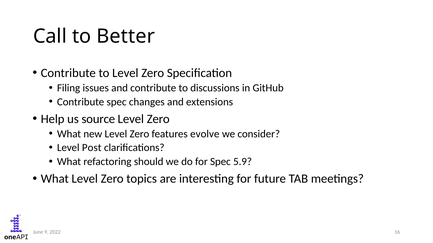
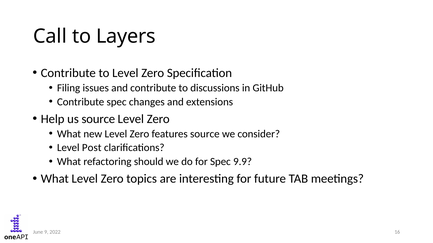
Better: Better -> Layers (126, 36)
features evolve: evolve -> source (205, 134)
5.9: 5.9 -> 9.9 (243, 162)
